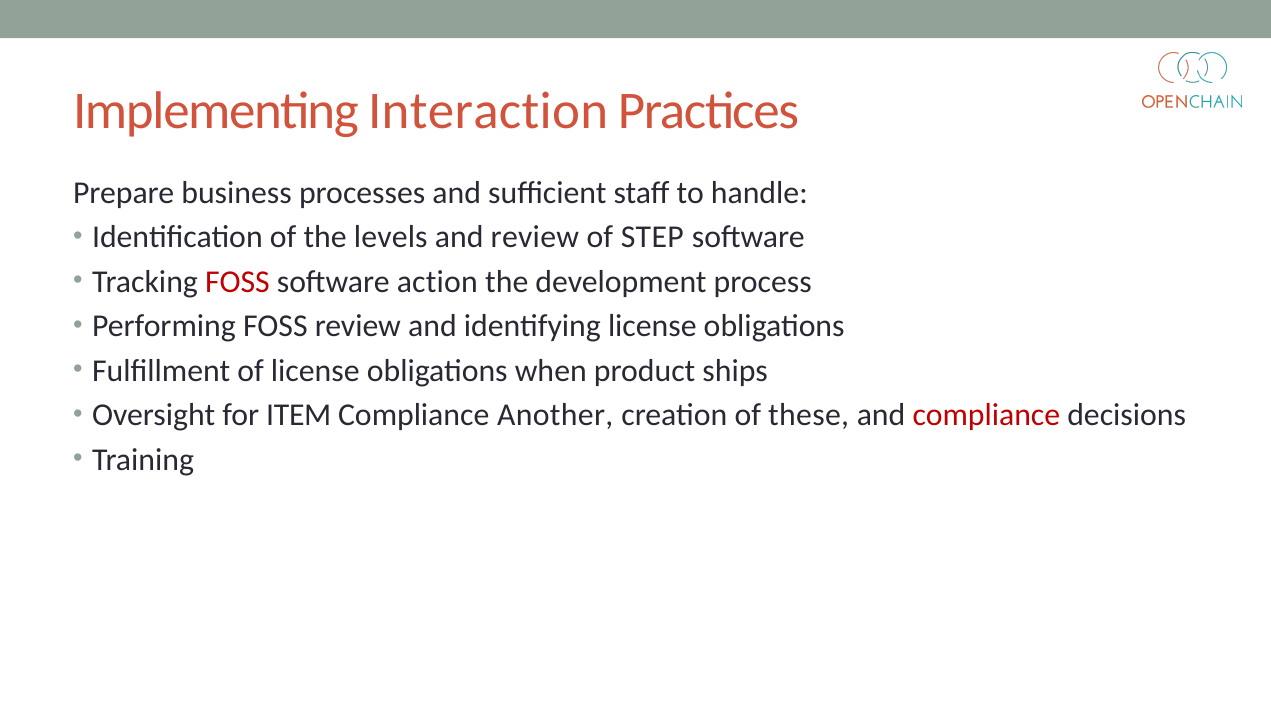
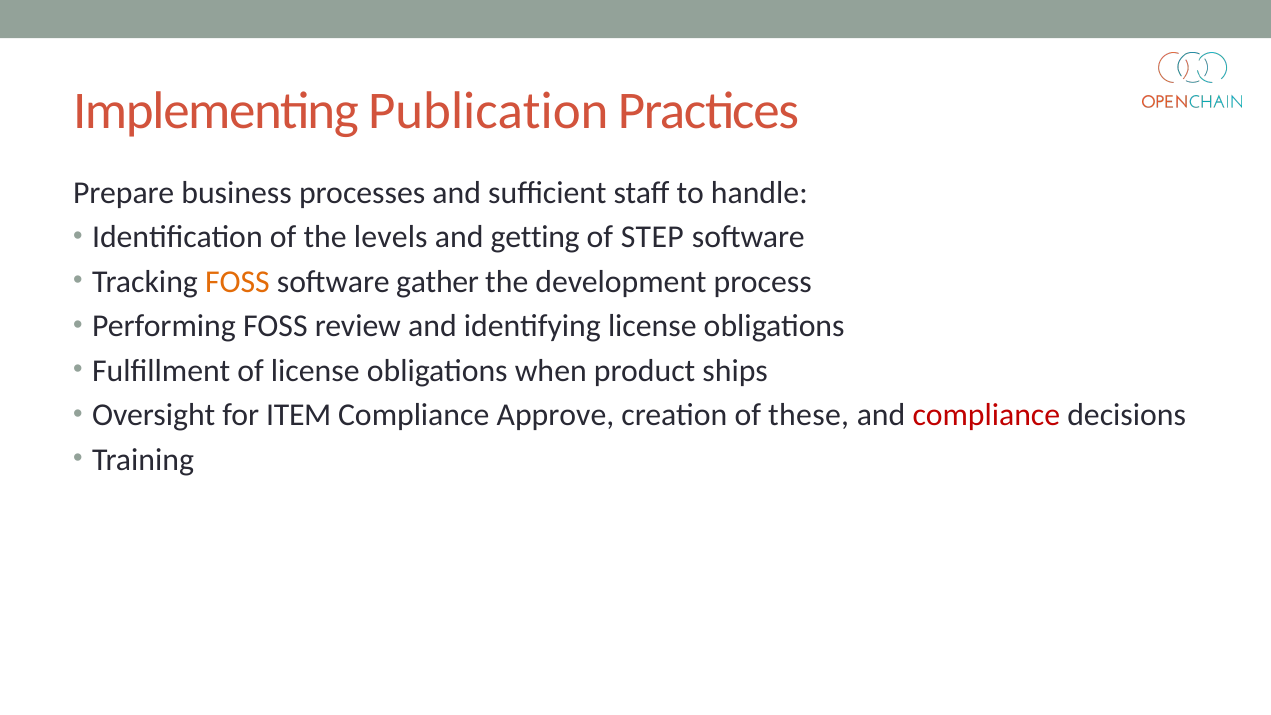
Interaction: Interaction -> Publication (488, 111)
and review: review -> getting (535, 237)
FOSS colour: red -> orange (237, 282)
action: action -> gather (438, 282)
Another: Another -> Approve (555, 415)
